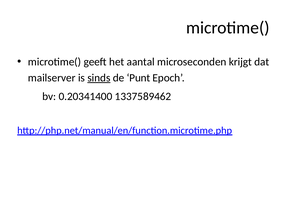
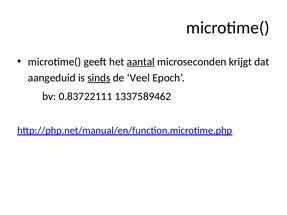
aantal underline: none -> present (141, 62)
mailserver: mailserver -> aangeduid (52, 78)
Punt: Punt -> Veel (138, 78)
0.20341400: 0.20341400 -> 0.83722111 (85, 97)
